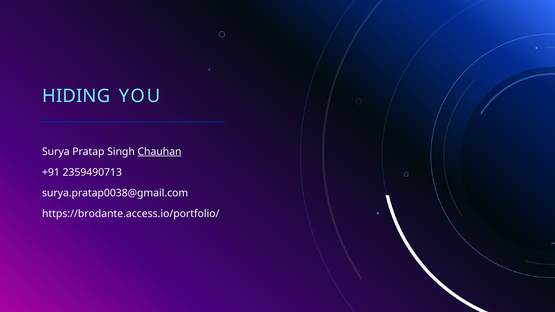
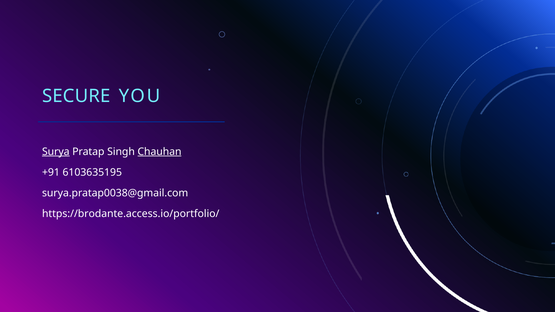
HIDING: HIDING -> SECURE (76, 96)
Surya underline: none -> present (56, 152)
2359490713: 2359490713 -> 6103635195 (92, 172)
